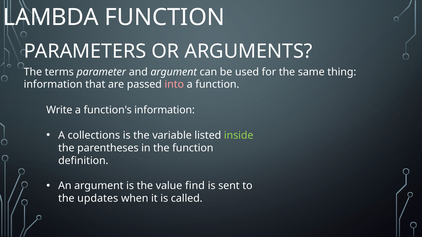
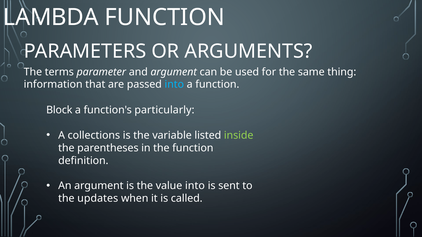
into colour: pink -> light blue (174, 85)
Write: Write -> Block (59, 110)
function's information: information -> particularly (164, 110)
value find: find -> into (195, 186)
